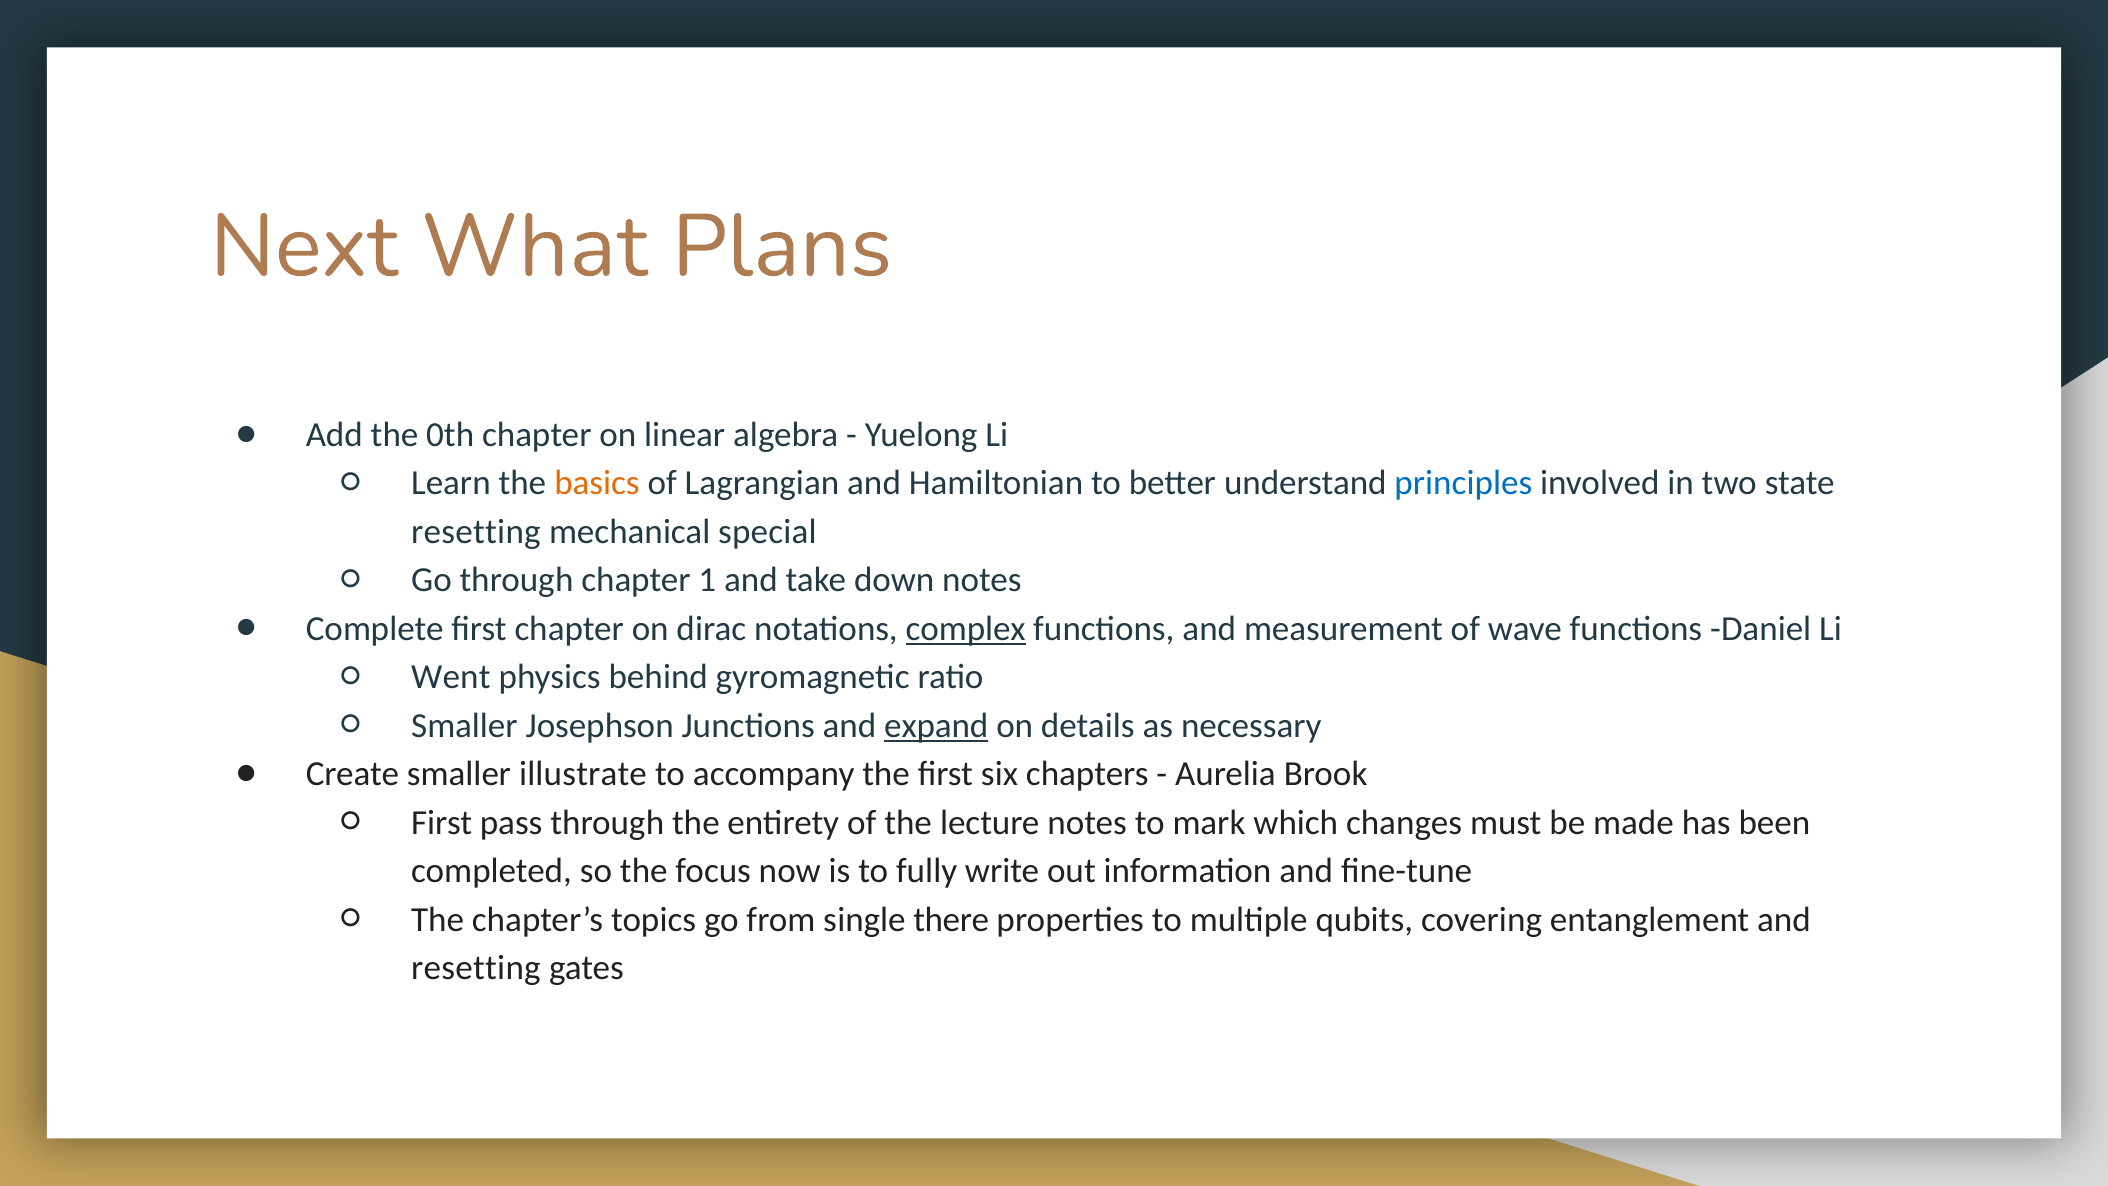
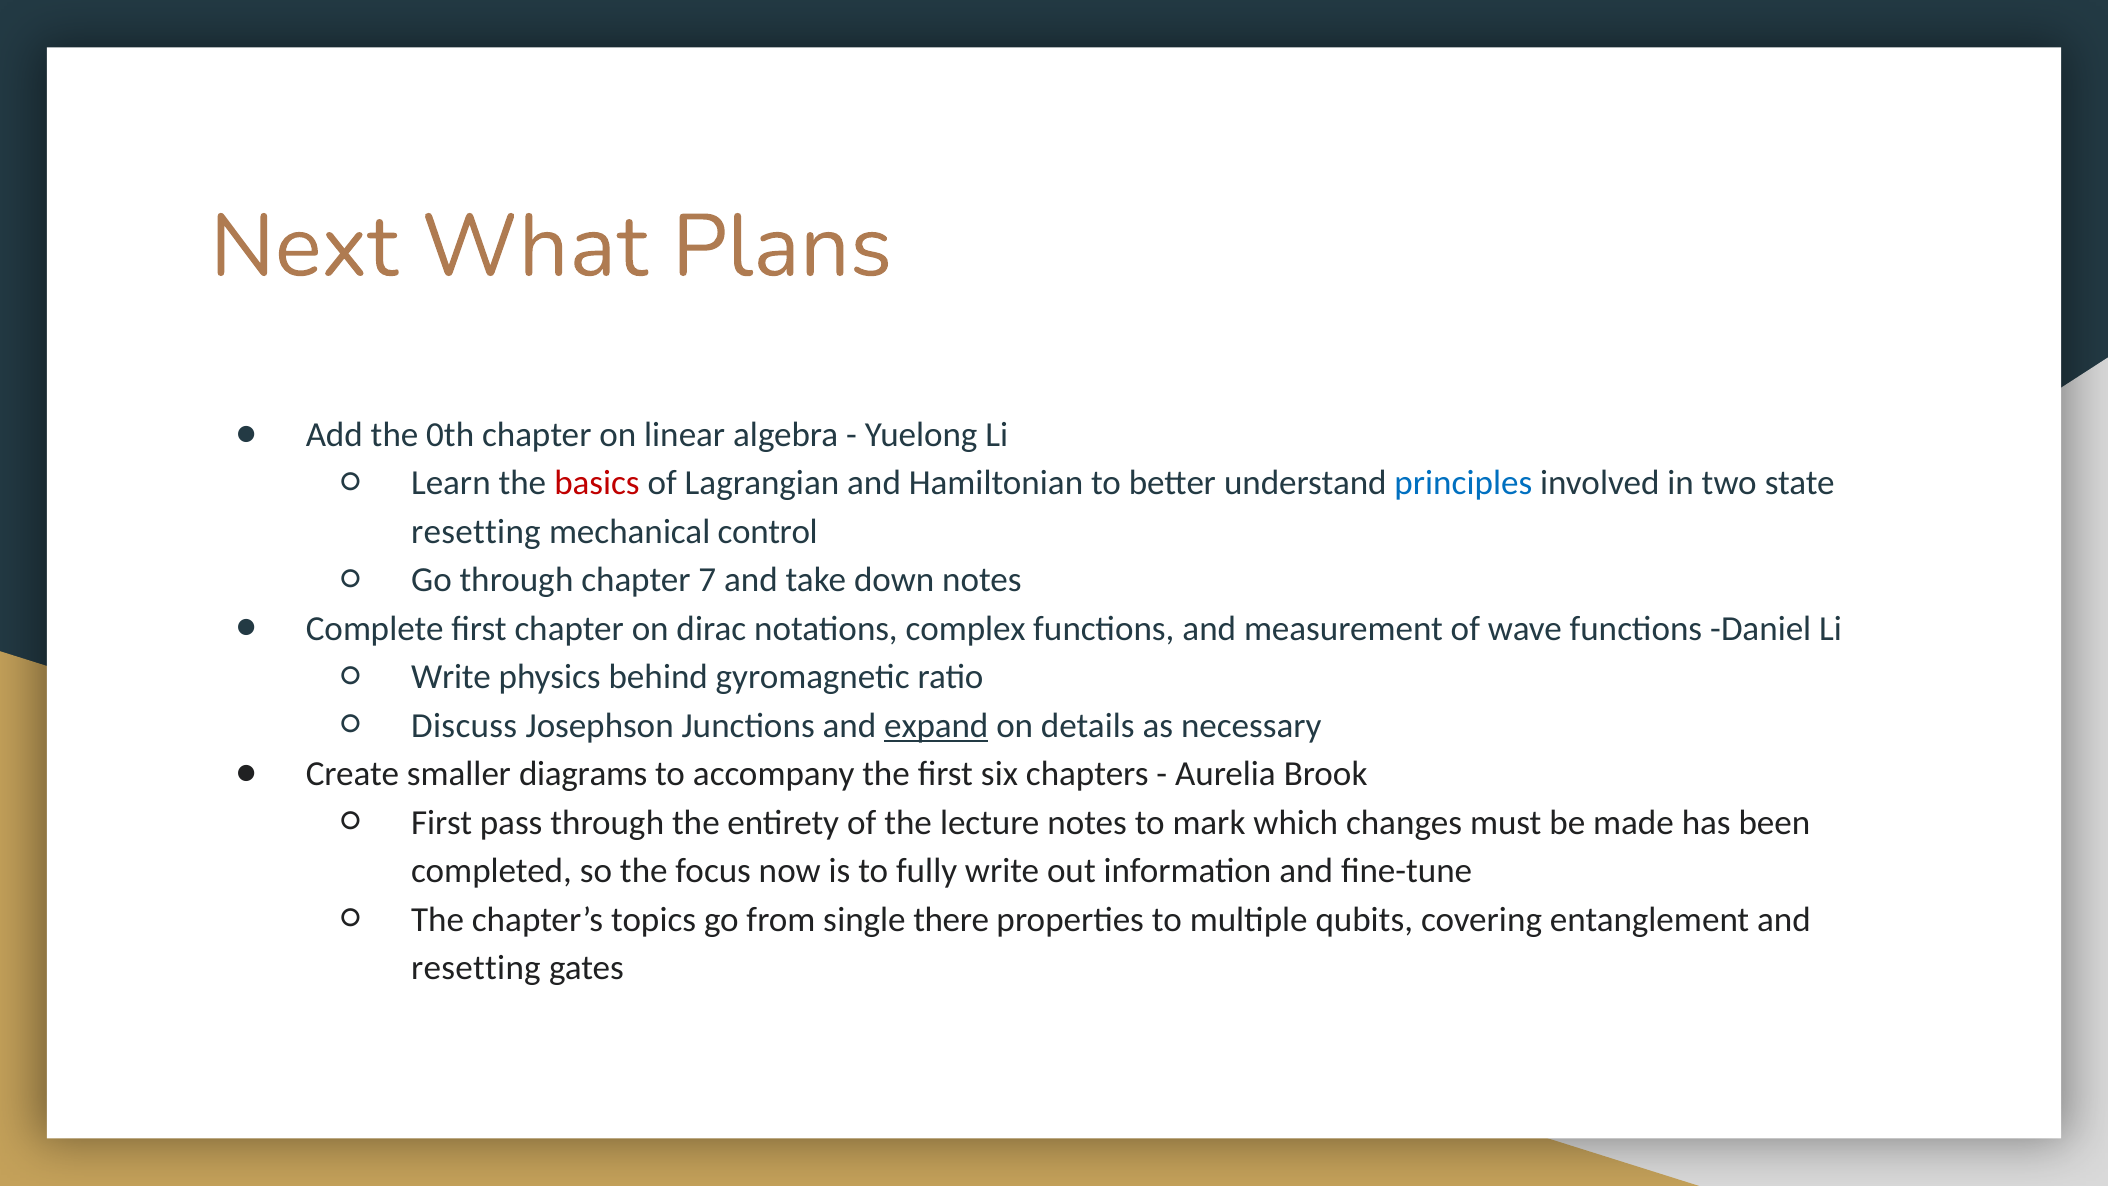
basics colour: orange -> red (597, 483)
special: special -> control (768, 532)
1: 1 -> 7 (707, 580)
complex underline: present -> none (966, 628)
Went: Went -> Write (451, 677)
Smaller: Smaller -> Discuss (464, 725)
illustrate: illustrate -> diagrams (583, 774)
